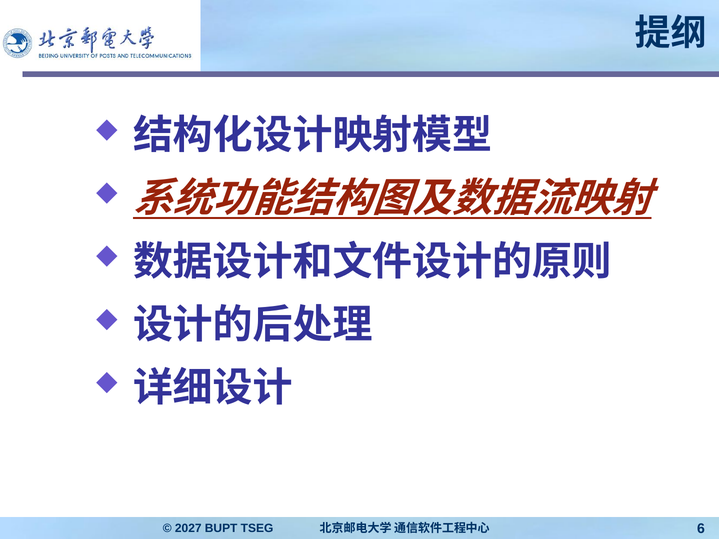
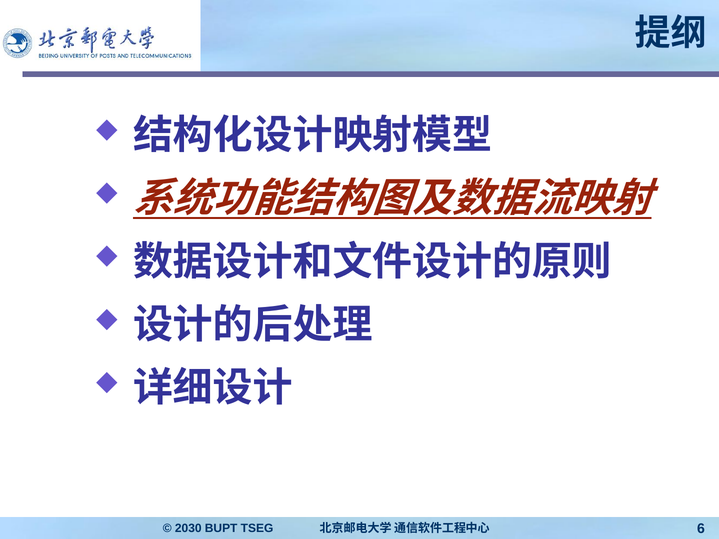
2027: 2027 -> 2030 (188, 529)
